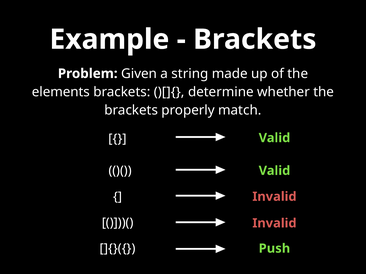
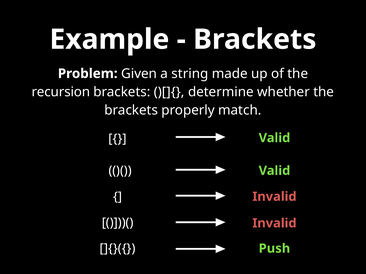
elements: elements -> recursion (61, 92)
